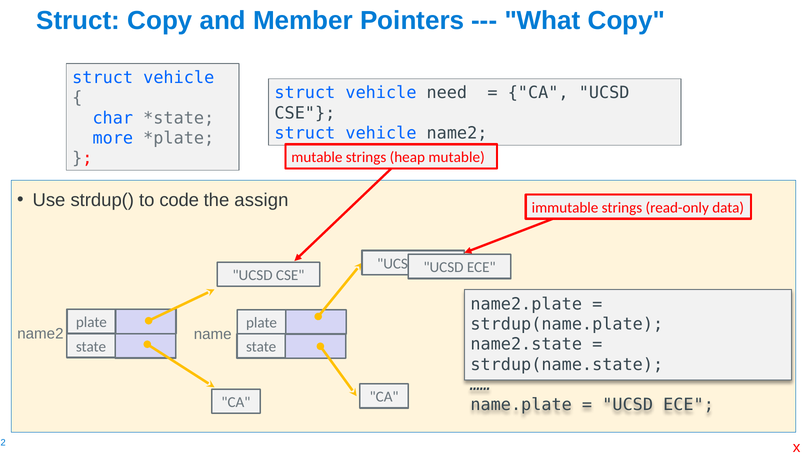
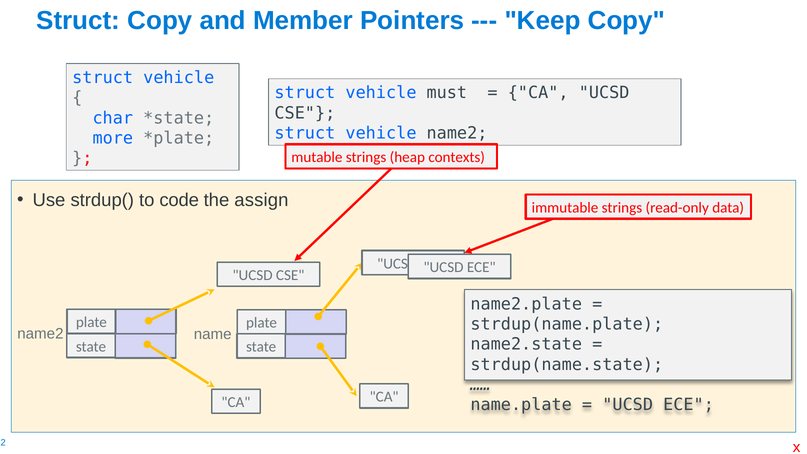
What: What -> Keep (543, 21)
need: need -> must (447, 93)
heap mutable: mutable -> contexts (457, 157)
